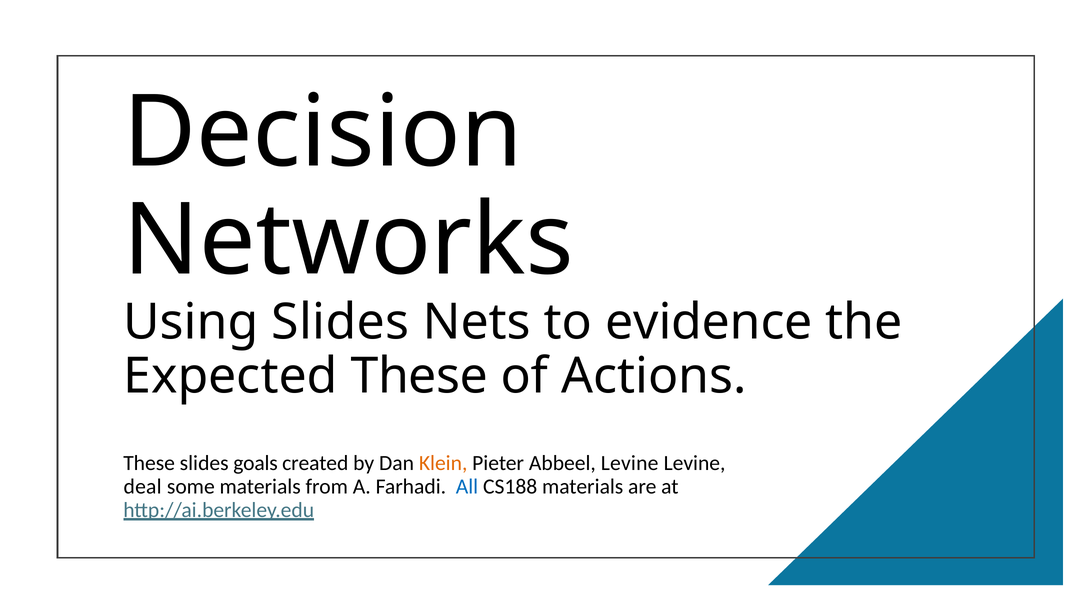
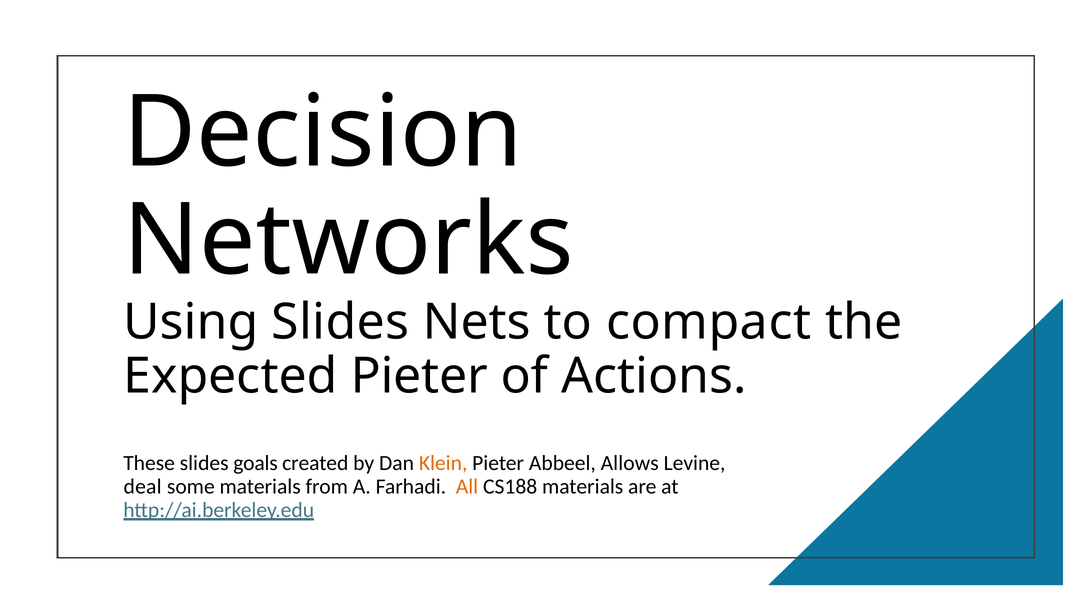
evidence: evidence -> compact (709, 322)
Expected These: These -> Pieter (419, 376)
Abbeel Levine: Levine -> Allows (630, 463)
All colour: blue -> orange (467, 487)
